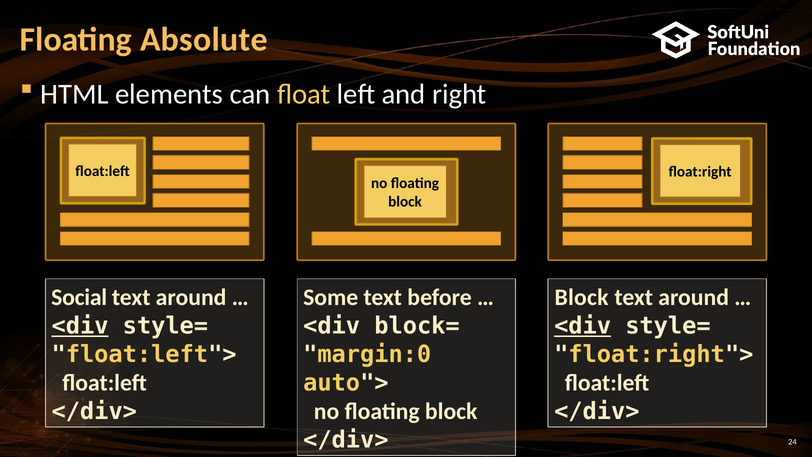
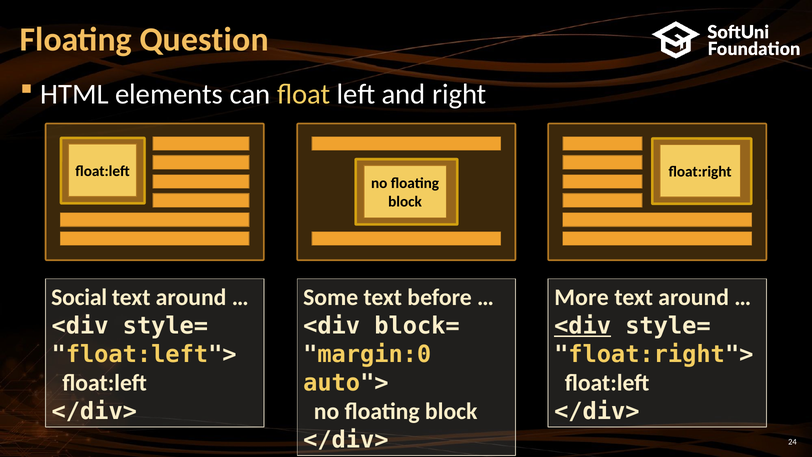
Absolute: Absolute -> Question (204, 39)
Block: Block -> More (582, 298)
<div underline: present -> none (80, 326)
